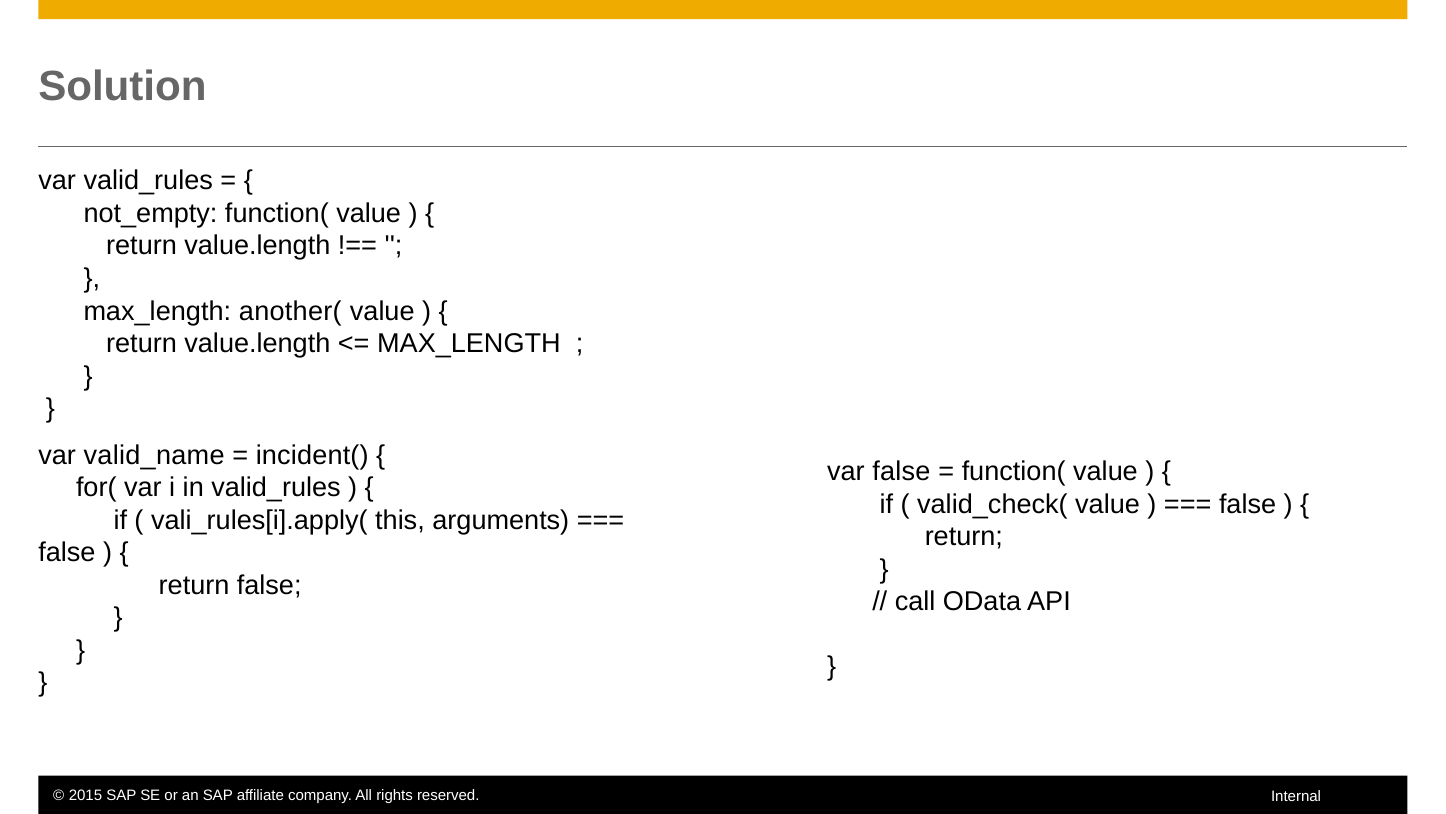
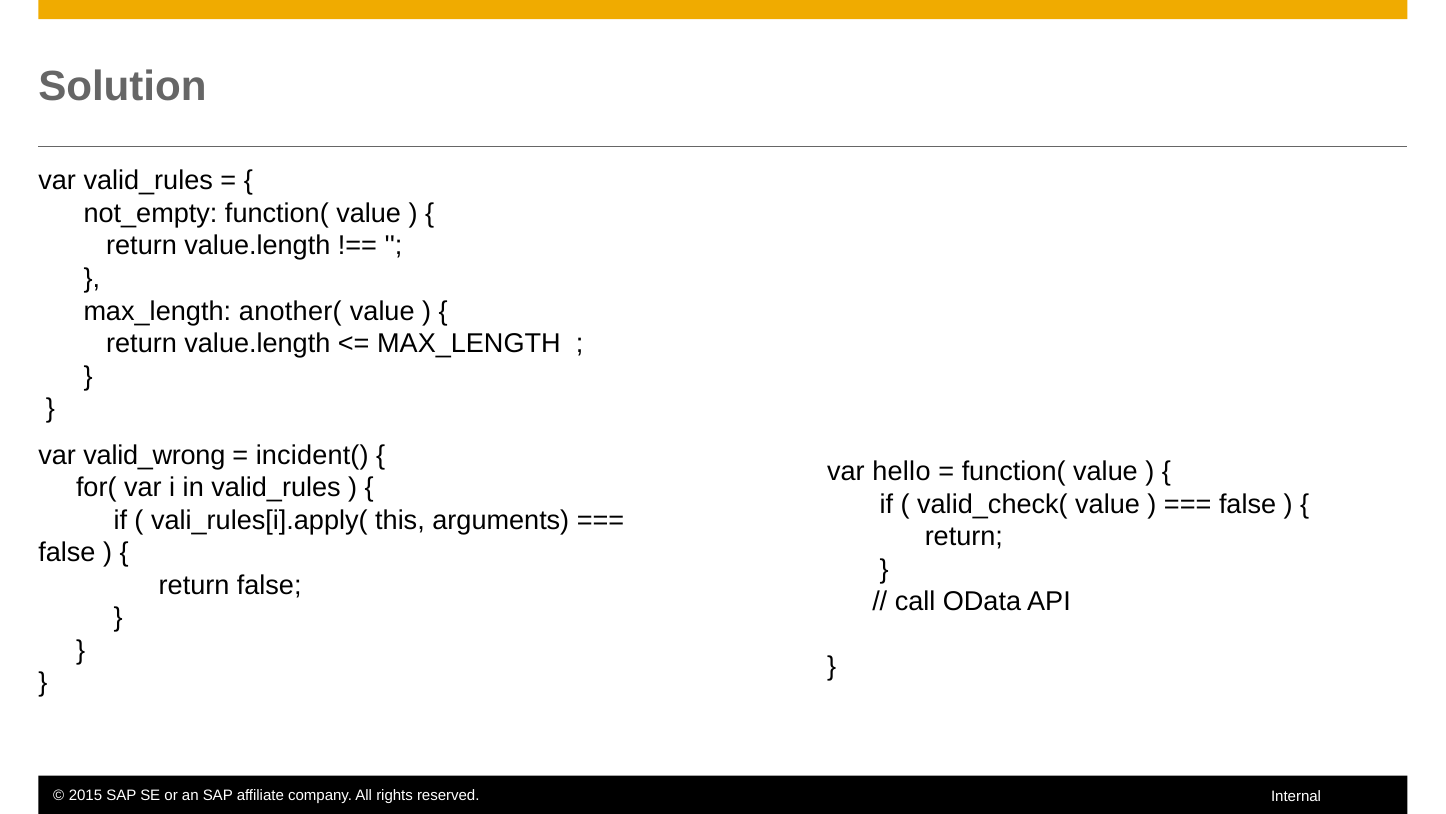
valid_name: valid_name -> valid_wrong (154, 455)
var false: false -> hello (901, 471)
